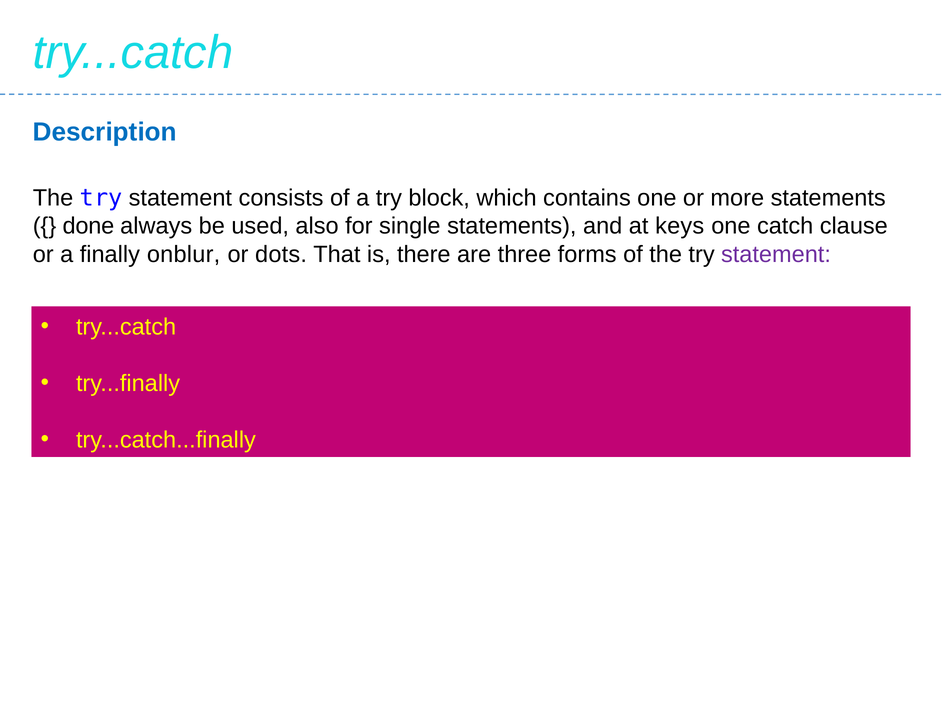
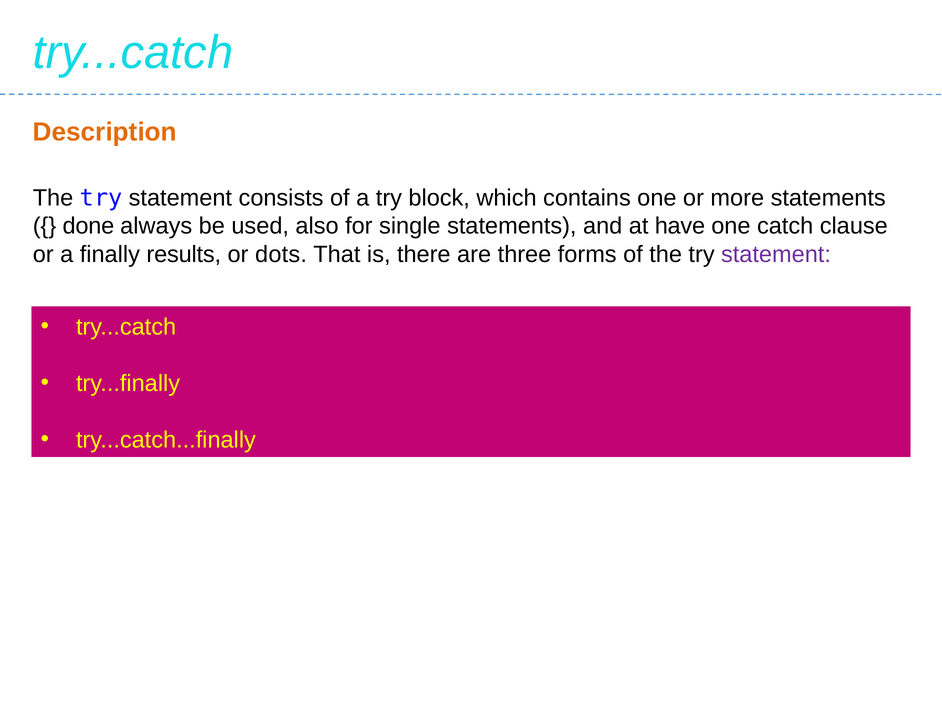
Description colour: blue -> orange (105, 132)
keys: keys -> have (680, 226)
onblur: onblur -> results (184, 254)
